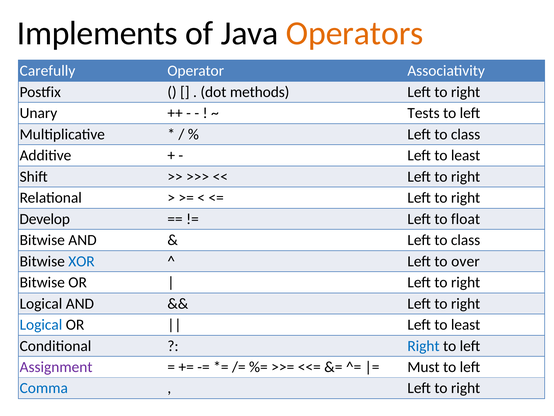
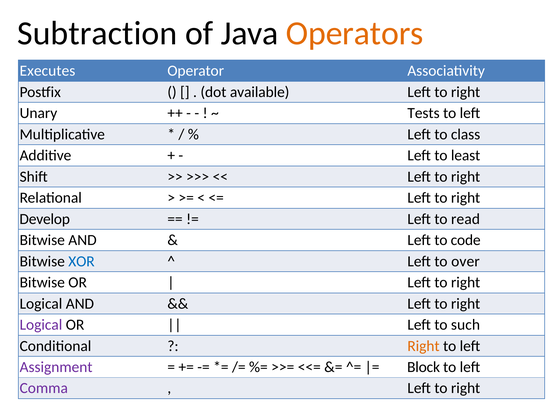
Implements: Implements -> Subtraction (97, 33)
Carefully: Carefully -> Executes (47, 71)
methods: methods -> available (260, 92)
float: float -> read (465, 219)
class: class -> code (466, 240)
Logical colour: blue -> purple (41, 324)
least: least -> such (466, 324)
Right colour: blue -> orange (423, 346)
Must: Must -> Block (424, 367)
Comma colour: blue -> purple (44, 388)
